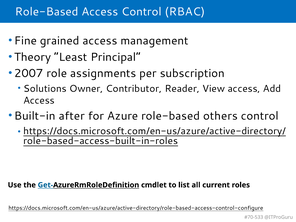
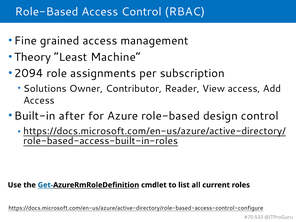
Principal: Principal -> Machine (116, 57)
2007: 2007 -> 2094 (29, 73)
others: others -> design (220, 116)
